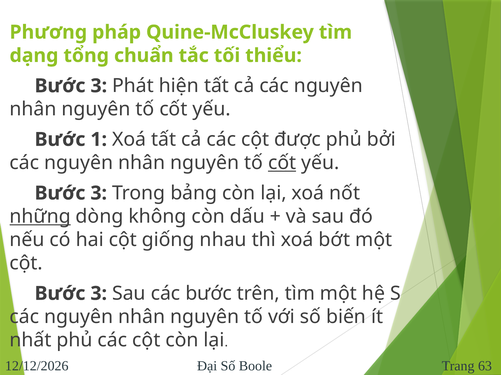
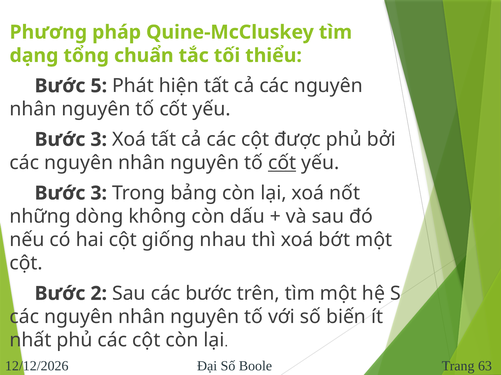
3: 3 -> 5 (99, 86)
1: 1 -> 3 (99, 140)
những underline: present -> none (40, 217)
3: 3 -> 2 (99, 294)
